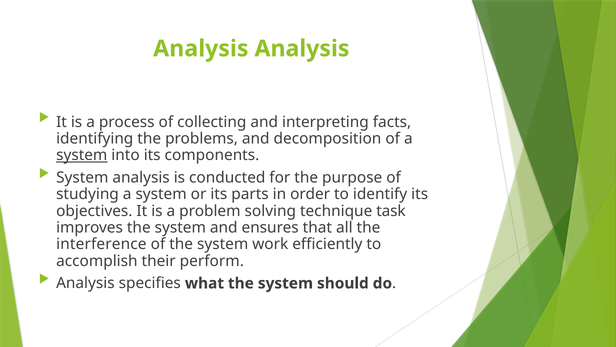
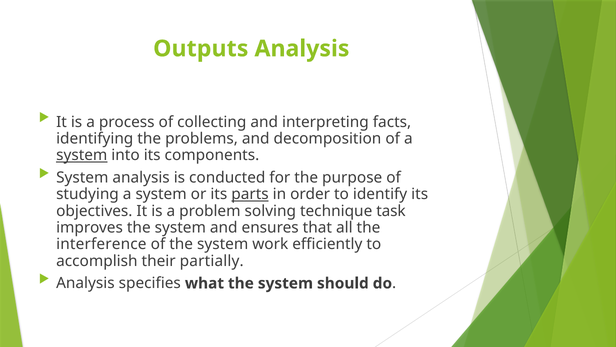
Analysis: Analysis -> Outputs (201, 49)
parts underline: none -> present (250, 194)
perform: perform -> partially (212, 261)
